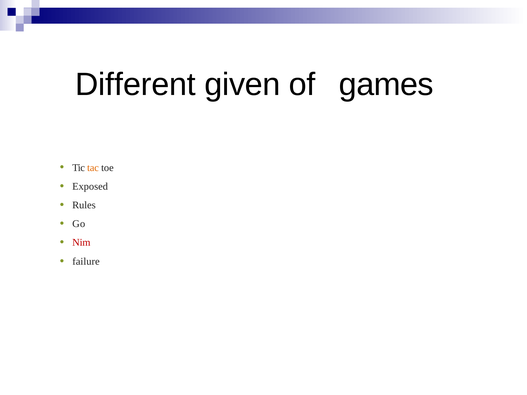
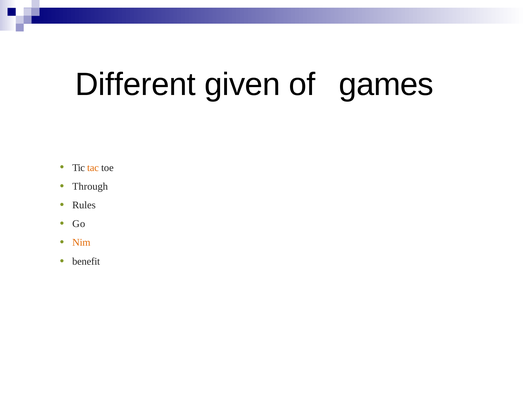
Exposed: Exposed -> Through (90, 186)
Nim colour: red -> orange (81, 243)
failure: failure -> benefit (86, 262)
